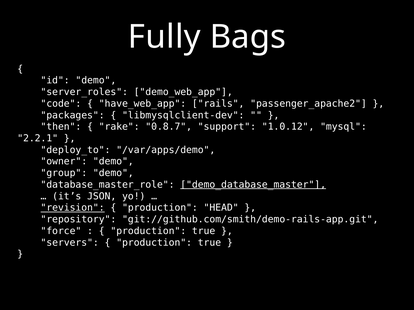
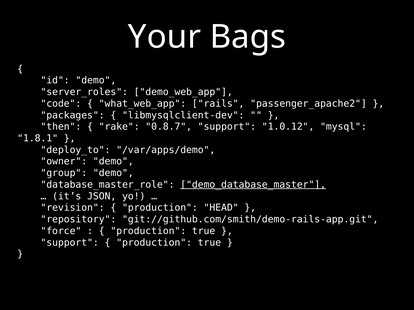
Fully: Fully -> Your (164, 37)
have_web_app: have_web_app -> what_web_app (142, 104)
2.2.1: 2.2.1 -> 1.8.1 (38, 139)
revision underline: present -> none (73, 208)
servers: servers -> support (70, 243)
